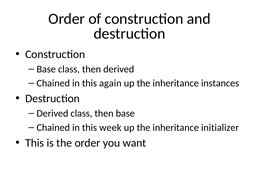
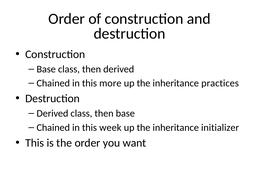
again: again -> more (110, 83)
instances: instances -> practices (220, 83)
